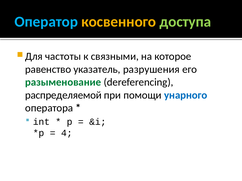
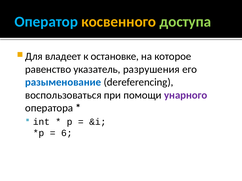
частоты: частоты -> владеет (63, 57)
связными: связными -> остановке (115, 57)
разыменование colour: green -> blue (63, 82)
распределяемой: распределяемой -> воспользоваться (63, 95)
унарного colour: blue -> purple (186, 95)
4: 4 -> 6 (67, 133)
